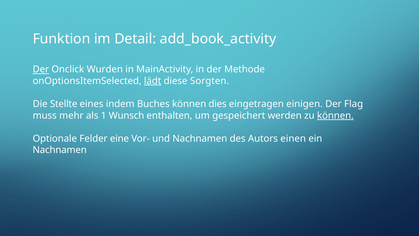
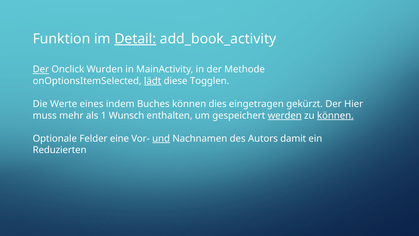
Detail underline: none -> present (135, 39)
Sorgten: Sorgten -> Togglen (210, 81)
Stellte: Stellte -> Werte (64, 104)
einigen: einigen -> gekürzt (305, 104)
Flag: Flag -> Hier (354, 104)
werden underline: none -> present (285, 115)
und underline: none -> present (161, 138)
einen: einen -> damit (293, 138)
Nachnamen: Nachnamen -> Reduzierten (60, 150)
